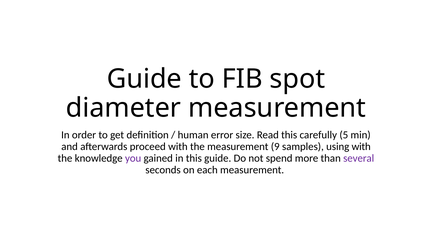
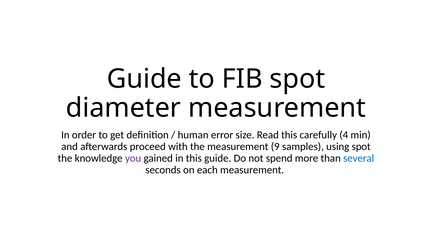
5: 5 -> 4 (344, 135)
using with: with -> spot (361, 147)
several colour: purple -> blue (359, 158)
